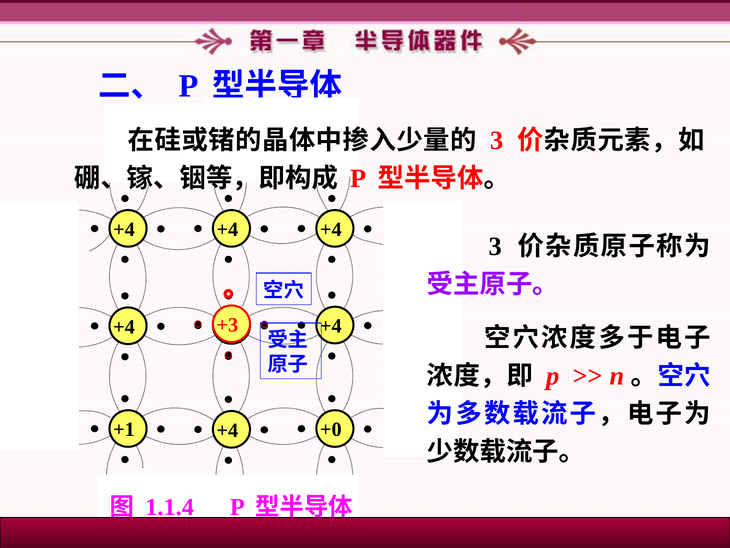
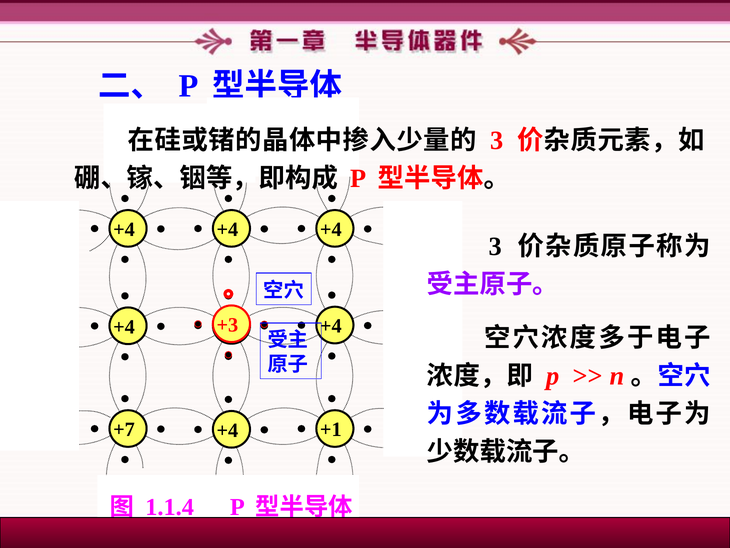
+1: +1 -> +7 (124, 429)
+0: +0 -> +1 (331, 429)
